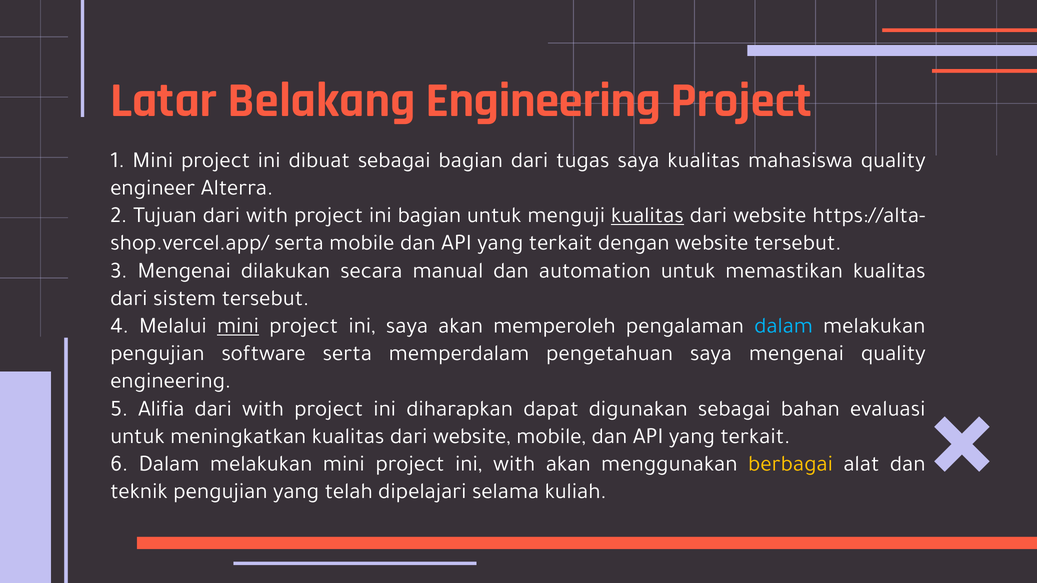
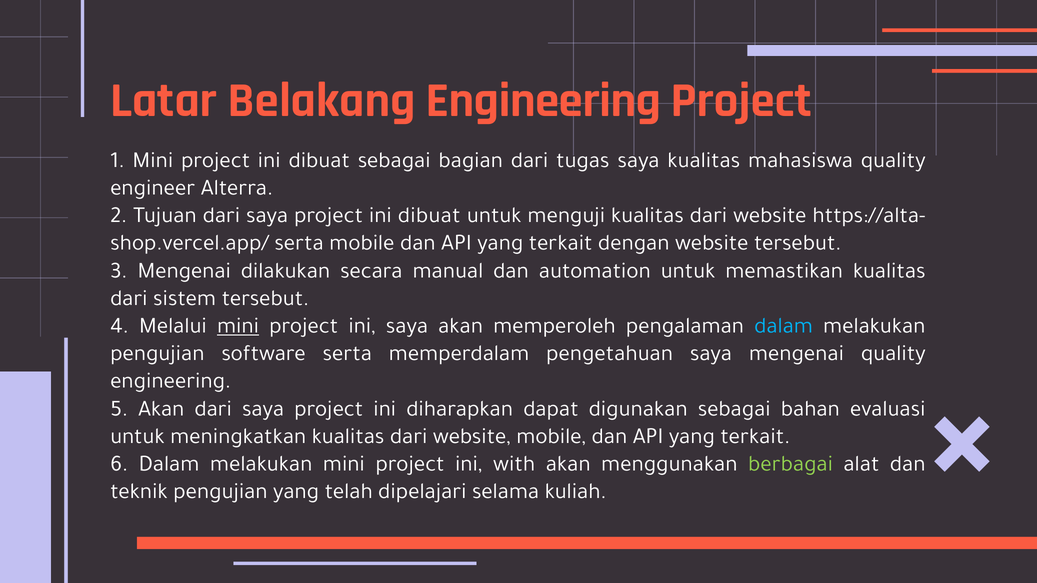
Tujuan dari with: with -> saya (267, 215)
bagian: bagian -> dibuat (429, 215)
kualitas underline: present -> none (647, 215)
5 Alifia: Alifia -> Akan (161, 408)
with: with -> saya (263, 408)
berbagai colour: yellow -> light green (791, 464)
